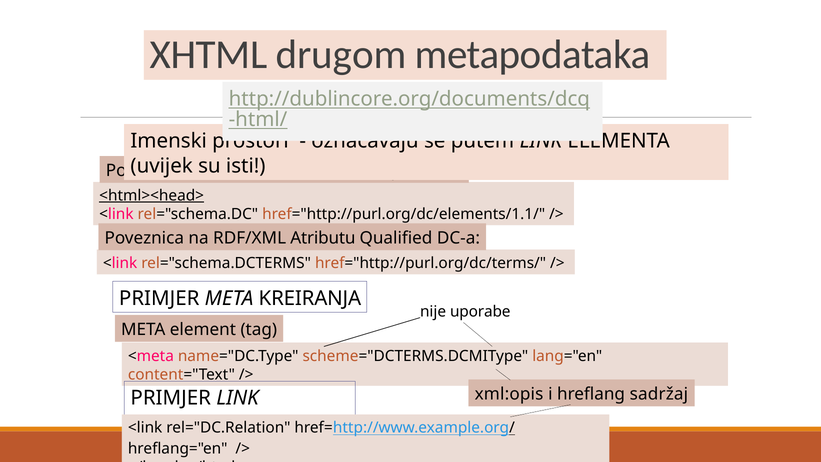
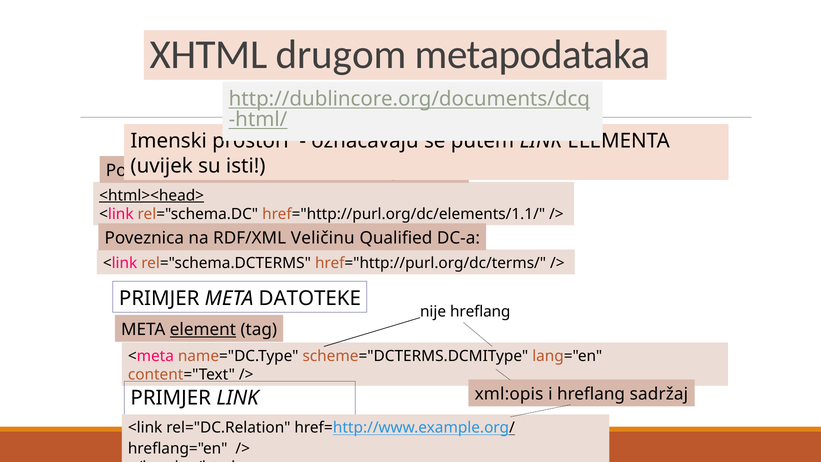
Atributu: Atributu -> Veličinu (323, 238)
KREIRANJA: KREIRANJA -> DATOTEKE (310, 298)
nije uporabe: uporabe -> hreflang (480, 312)
element underline: none -> present (203, 329)
